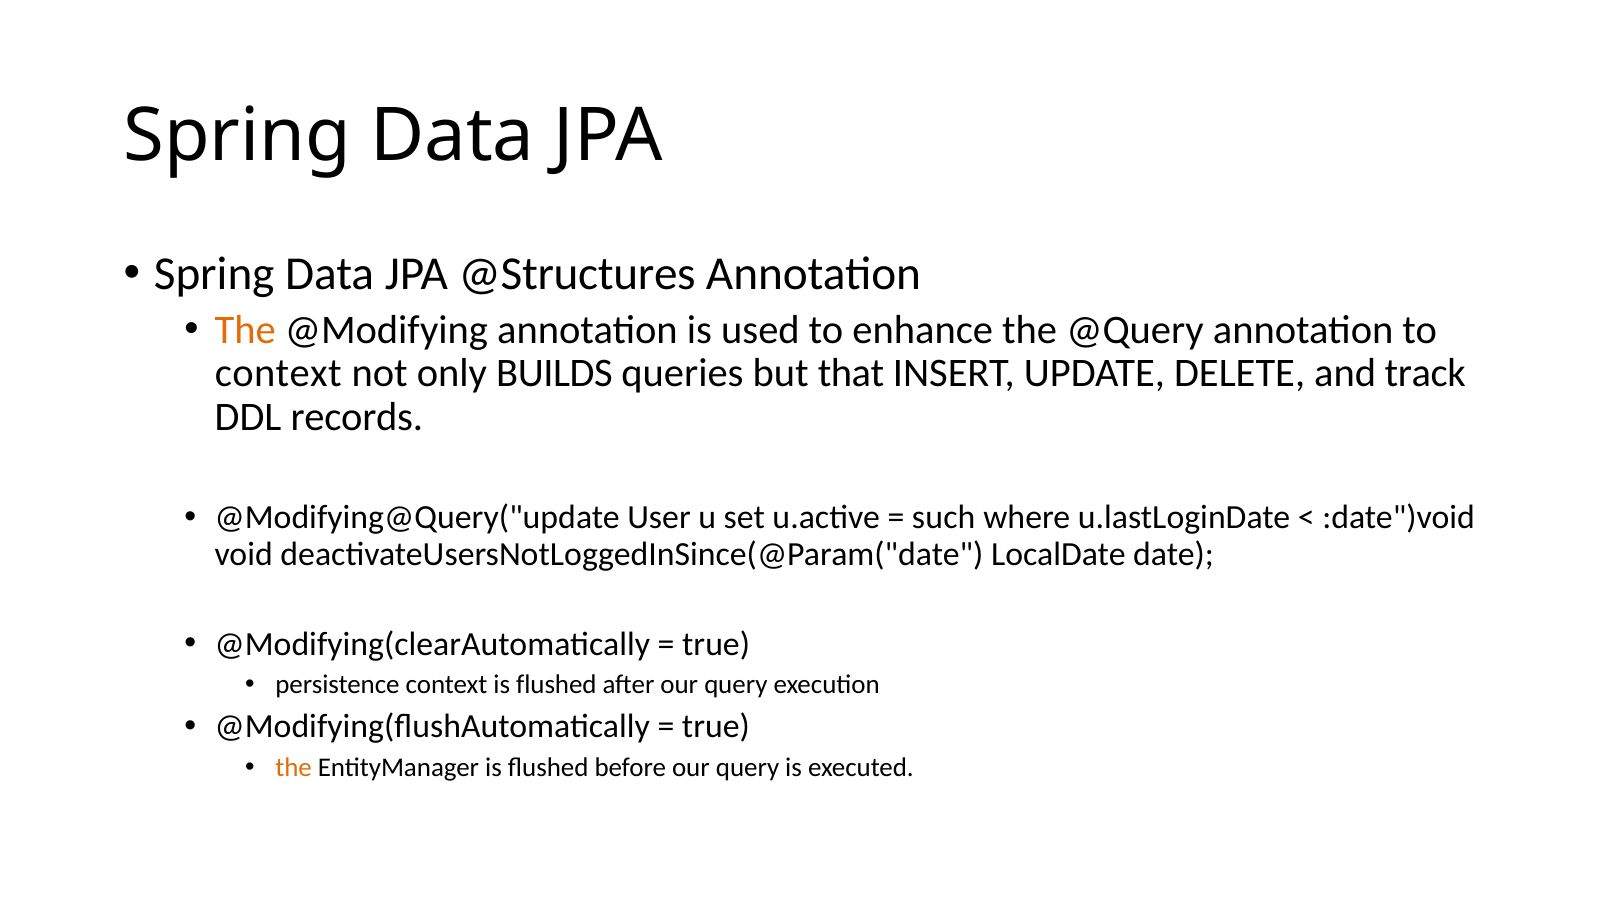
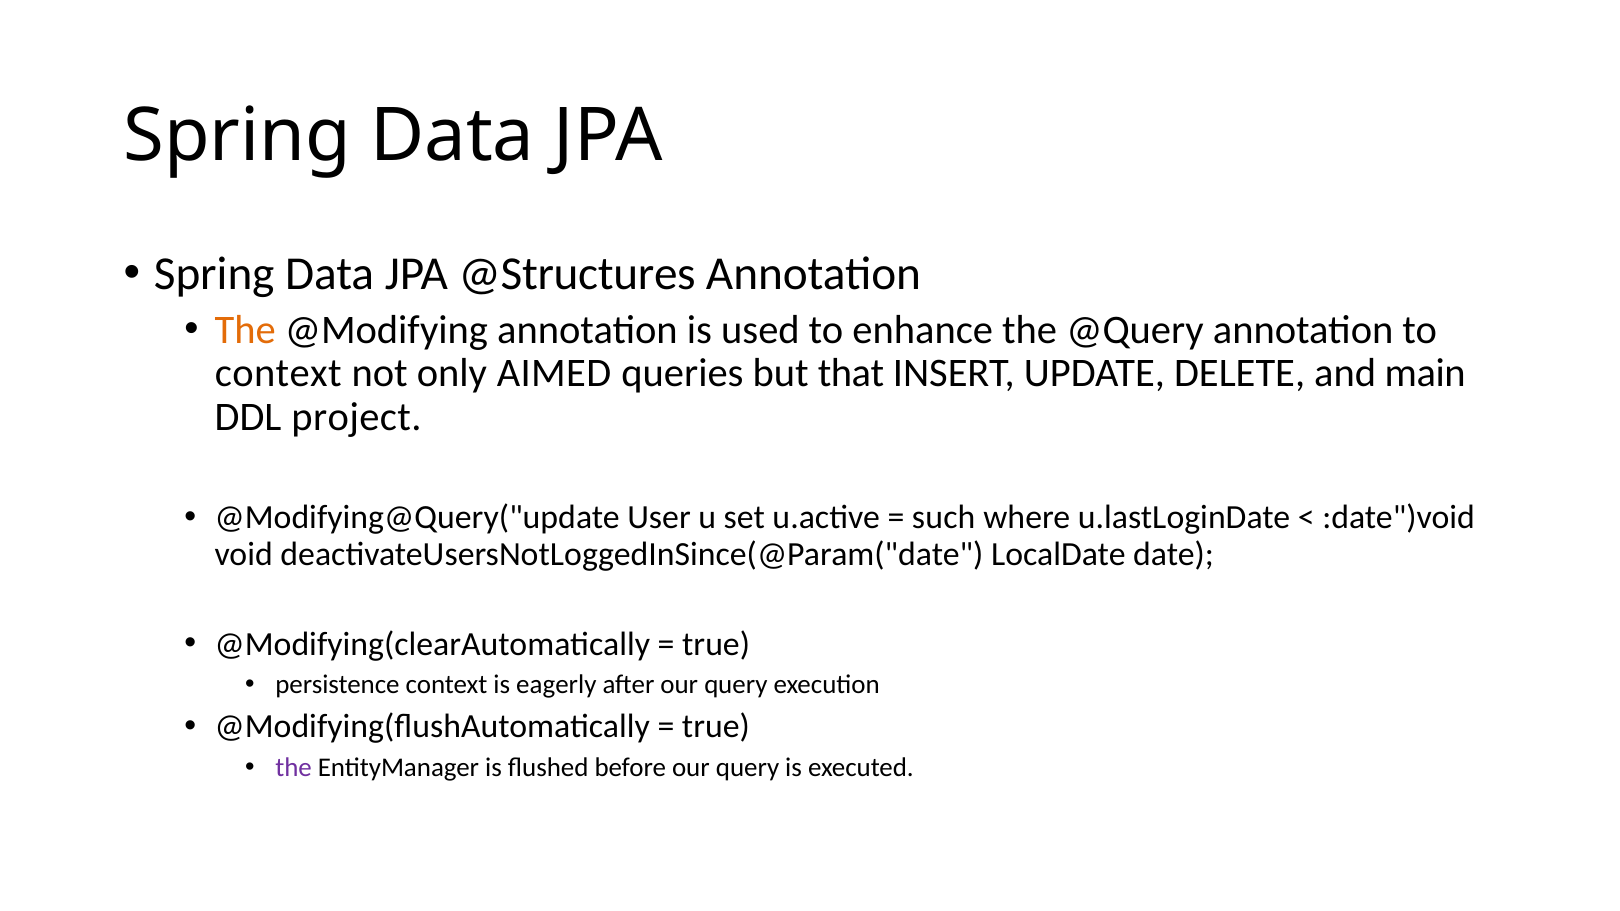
BUILDS: BUILDS -> AIMED (554, 373)
track: track -> main (1425, 373)
records: records -> project (356, 417)
context is flushed: flushed -> eagerly (556, 685)
the colour: orange -> purple (294, 768)
